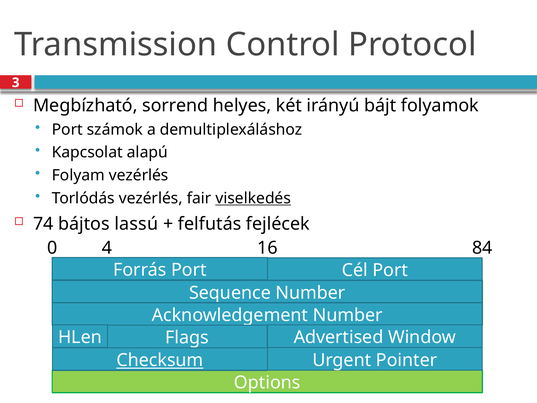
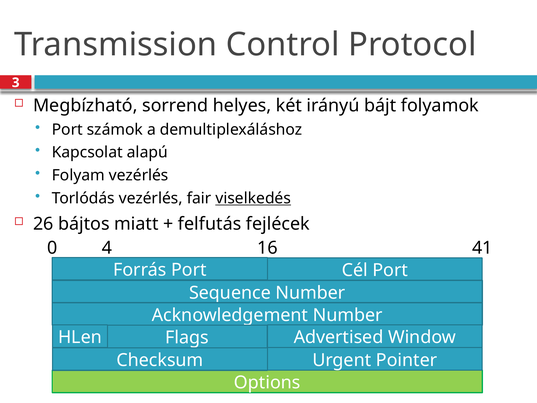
74: 74 -> 26 (43, 224)
lassú: lassú -> miatt (136, 224)
84: 84 -> 41 (482, 248)
Checksum underline: present -> none (160, 360)
